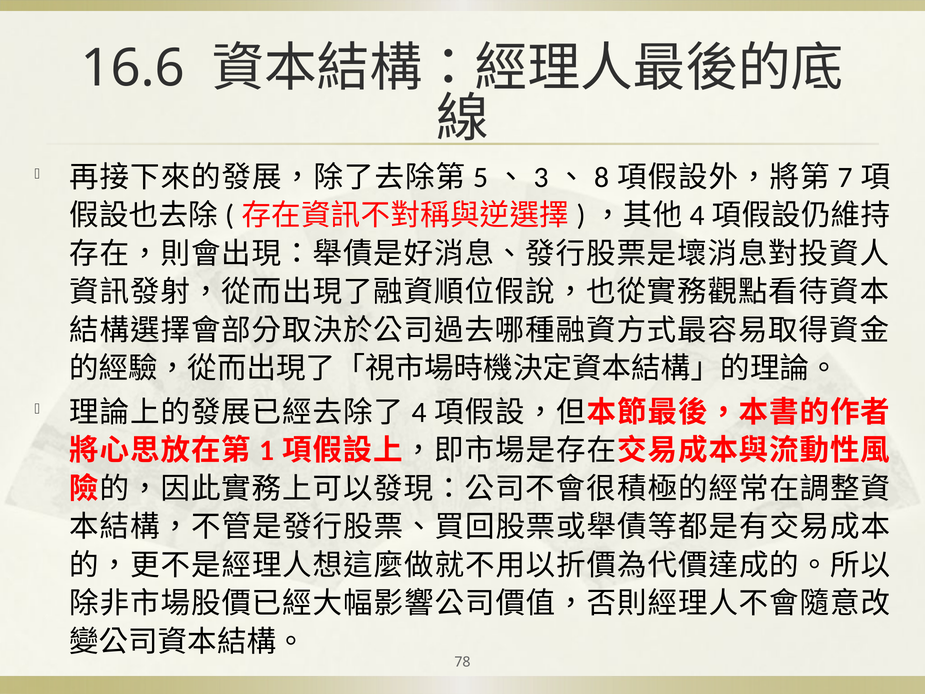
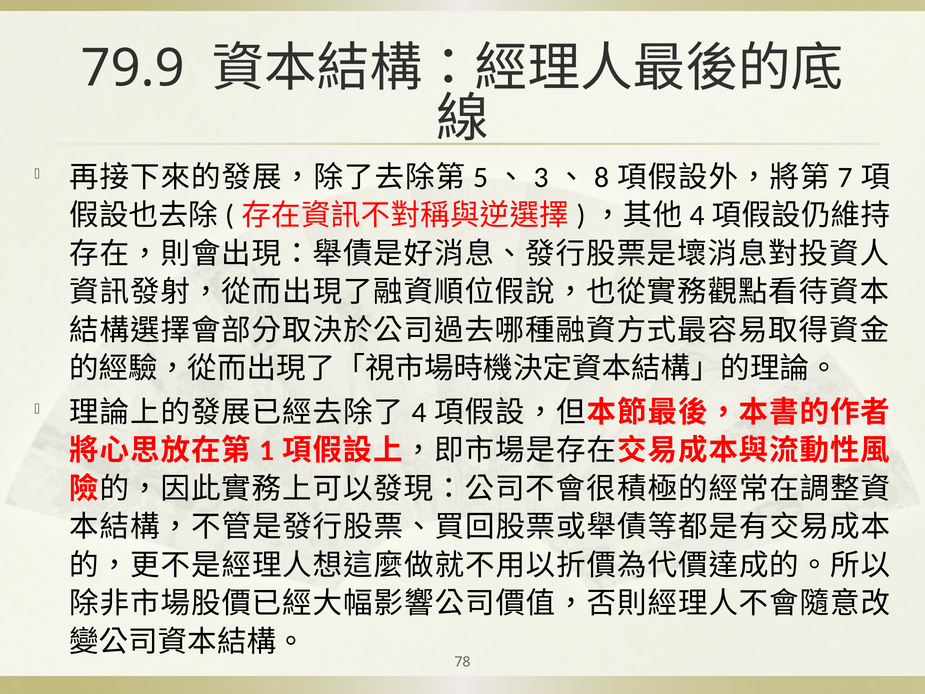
16.6: 16.6 -> 79.9 (133, 68)
